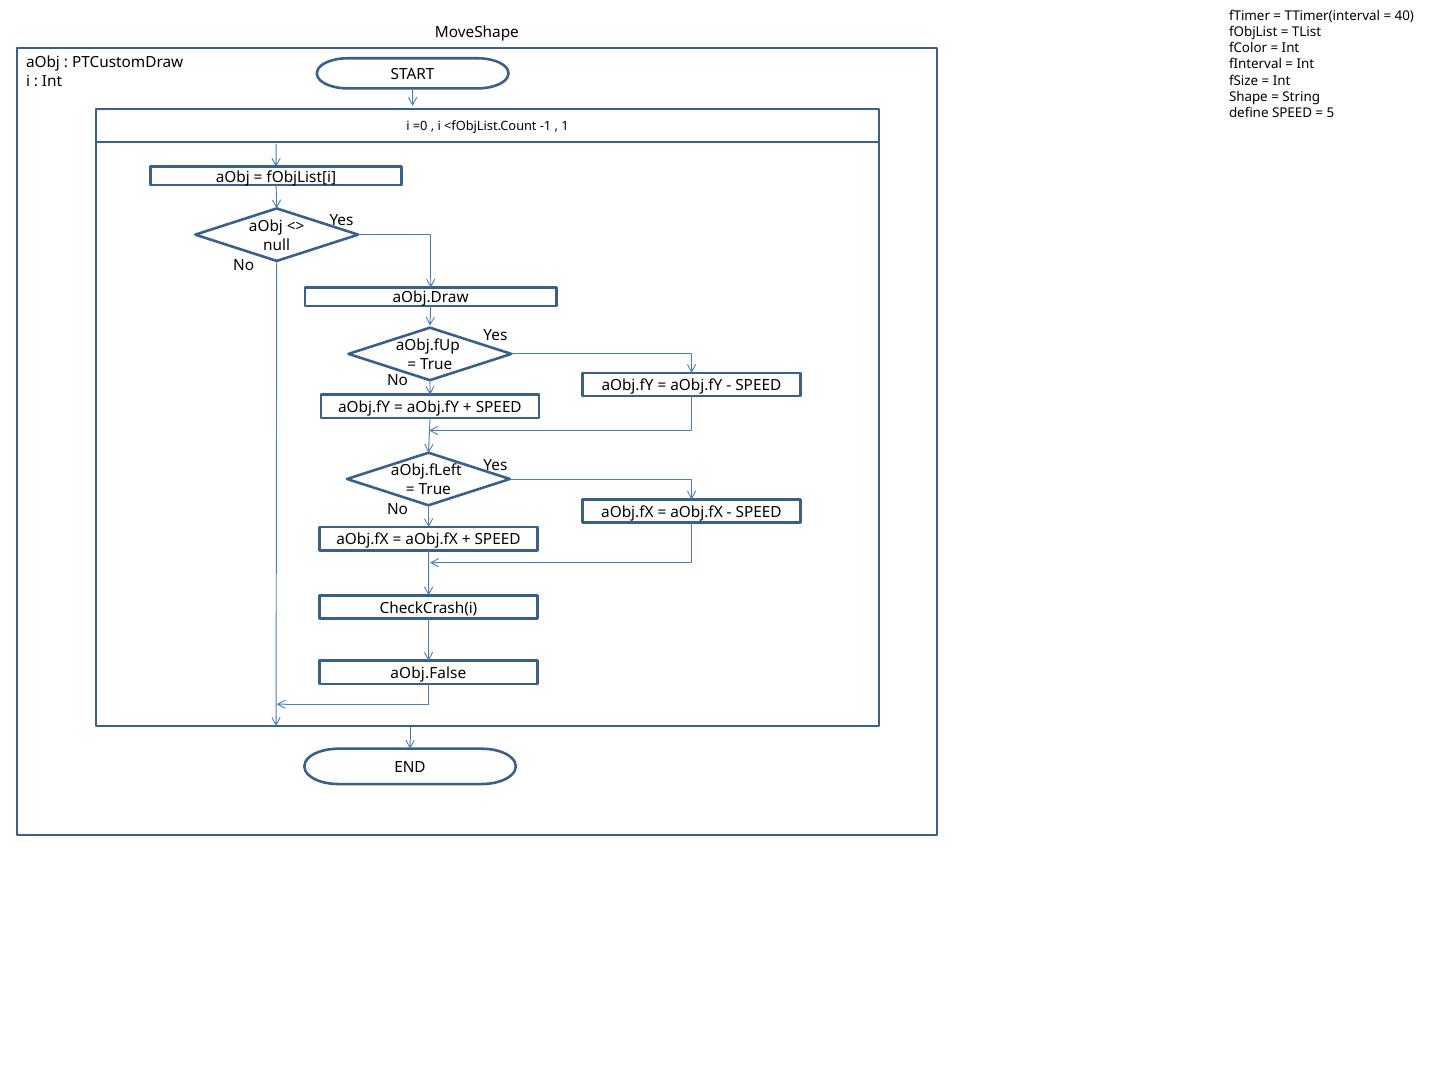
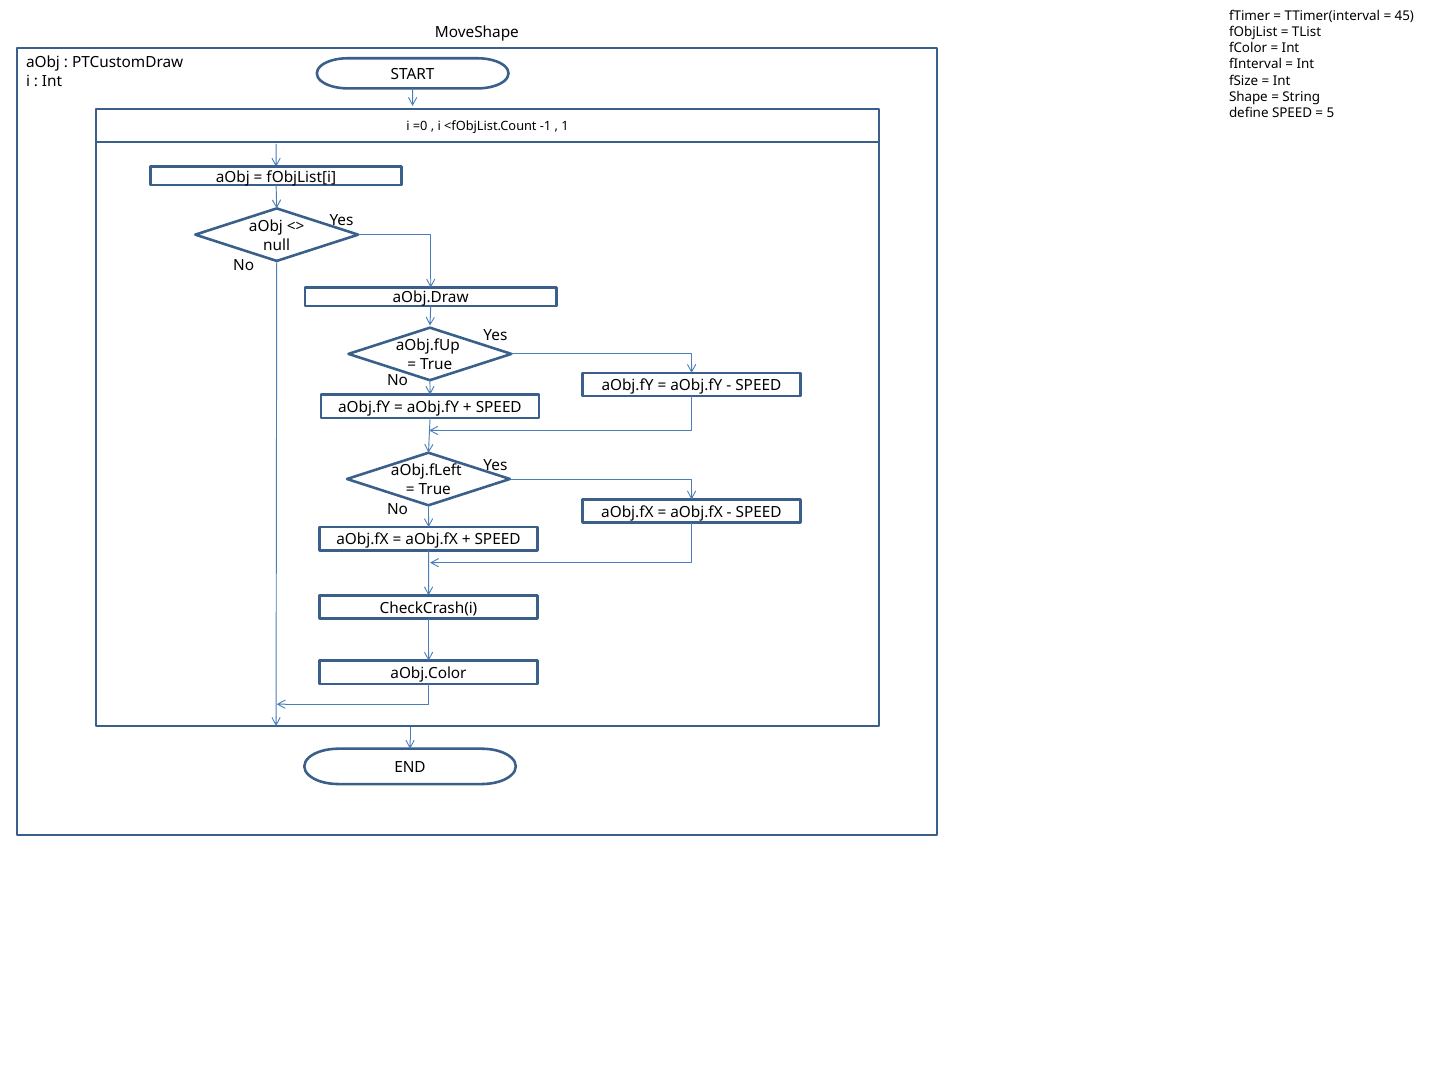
40: 40 -> 45 (1404, 16)
aObj.False: aObj.False -> aObj.Color (429, 674)
